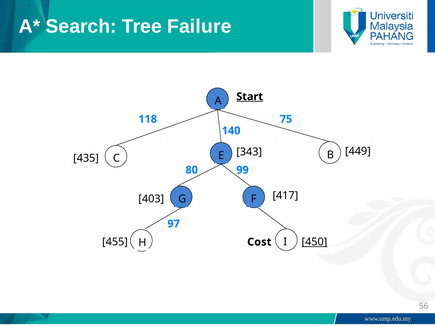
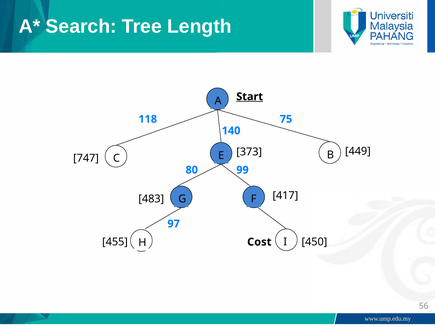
Failure: Failure -> Length (199, 26)
343: 343 -> 373 (249, 151)
435: 435 -> 747 (86, 158)
403: 403 -> 483 (151, 199)
450 underline: present -> none (314, 241)
